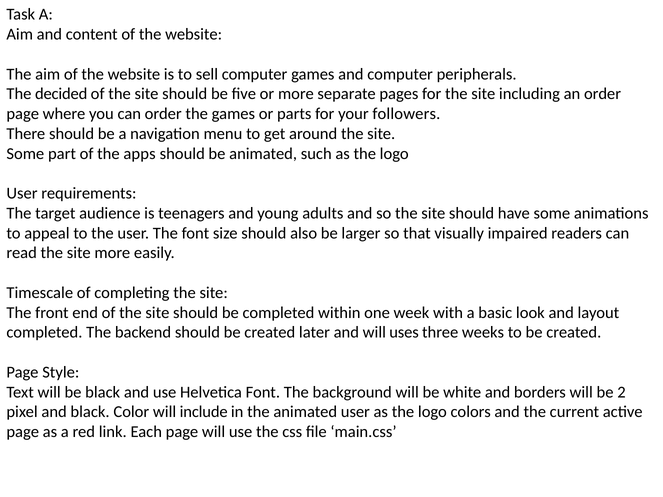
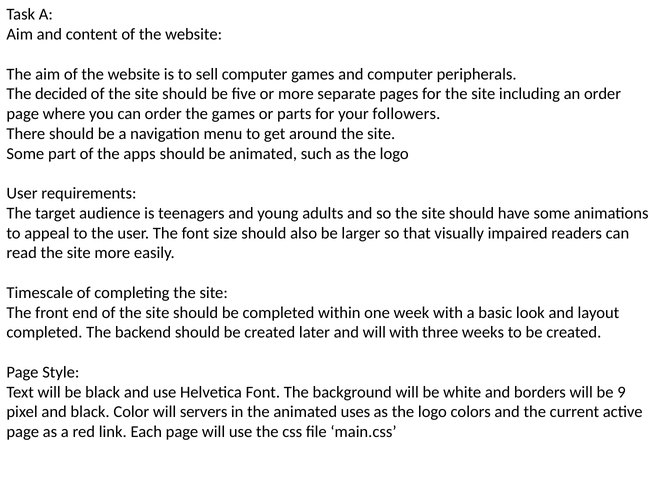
will uses: uses -> with (404, 333)
2: 2 -> 9 (621, 392)
include: include -> servers (204, 412)
animated user: user -> uses (355, 412)
